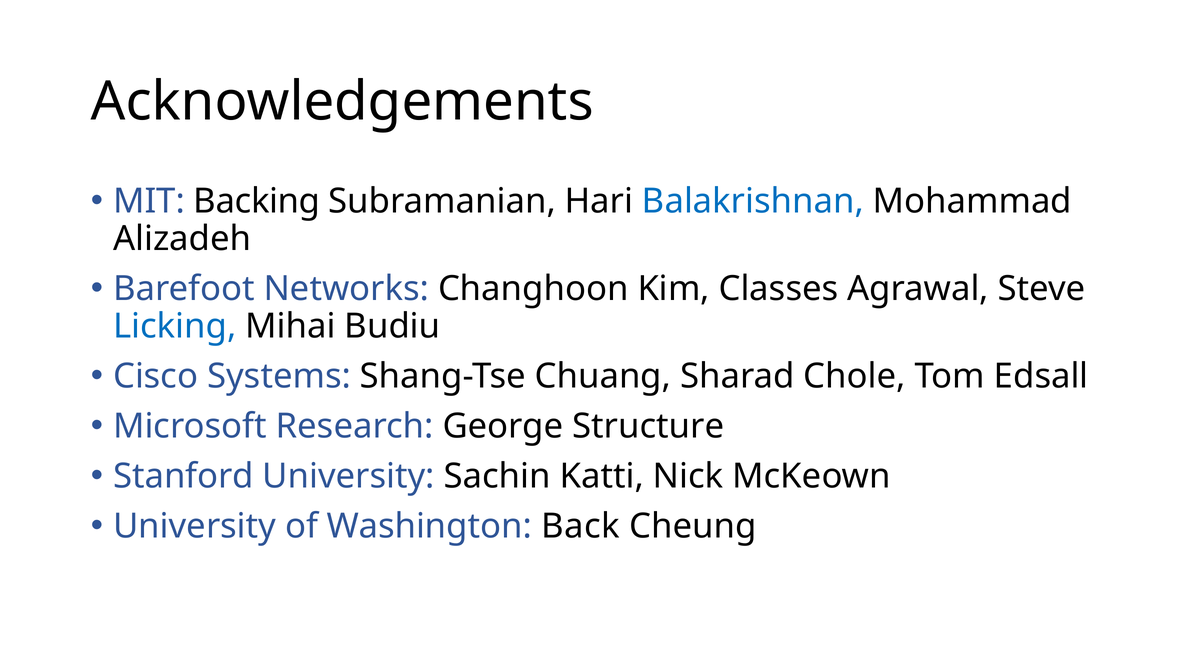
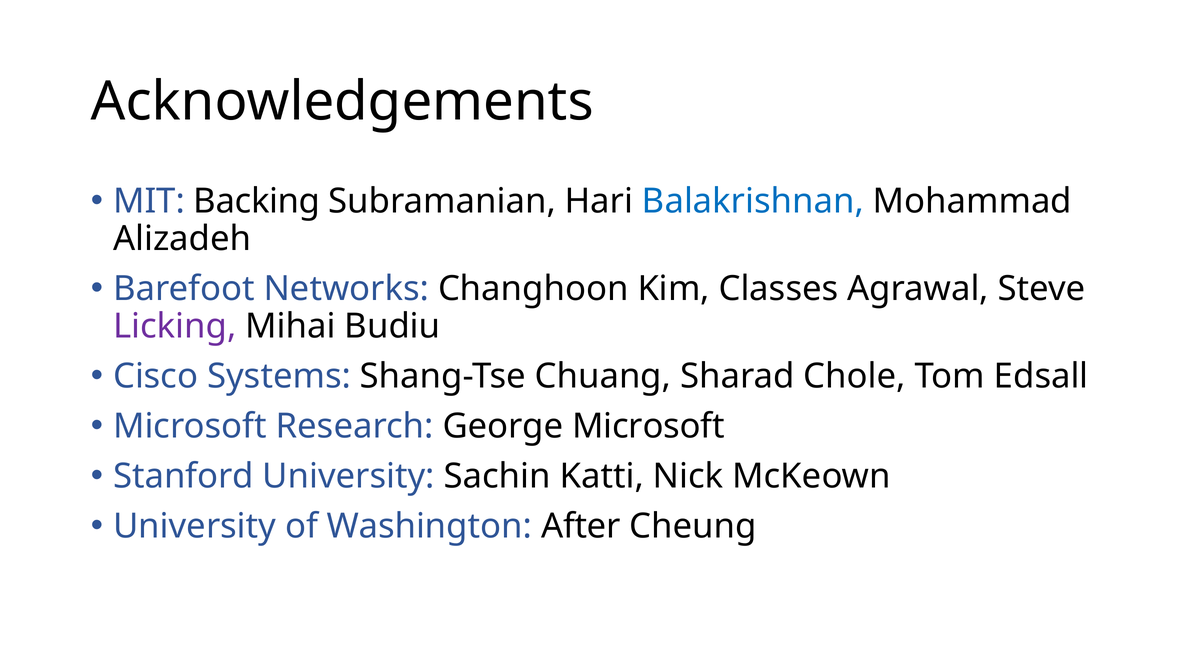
Licking colour: blue -> purple (175, 326)
George Structure: Structure -> Microsoft (648, 426)
Back: Back -> After (581, 526)
